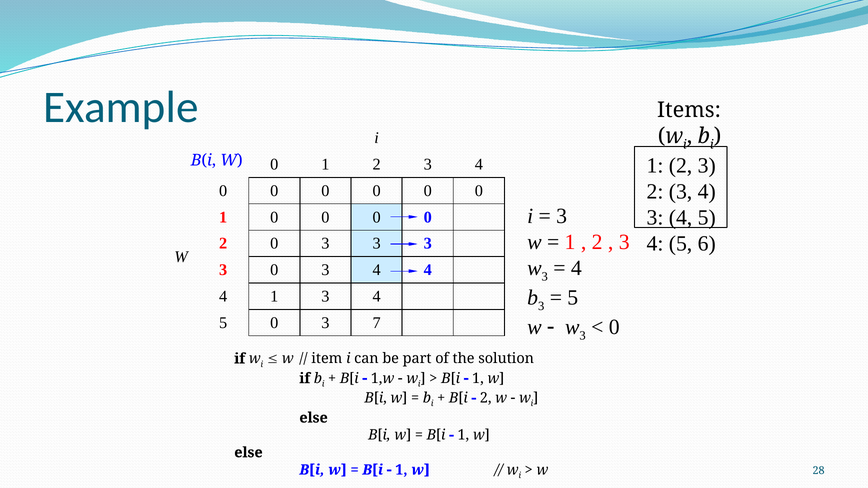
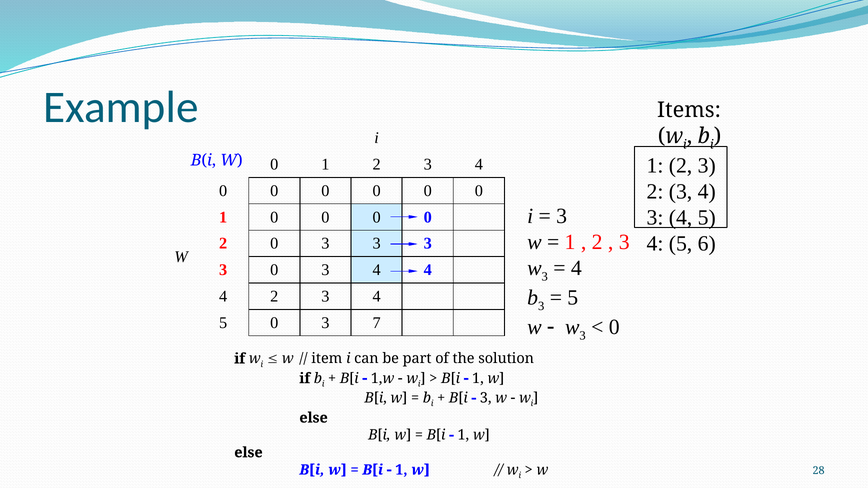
4 1: 1 -> 2 (274, 296)
2: 2 -> 3 (486, 398)
